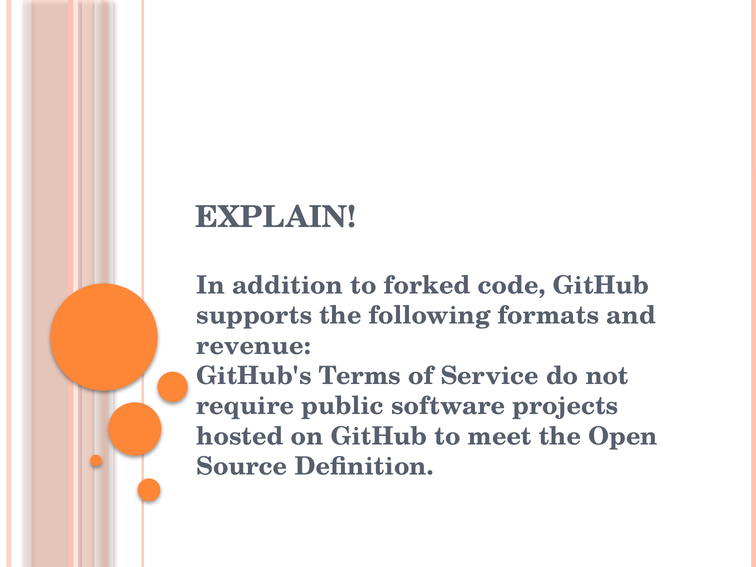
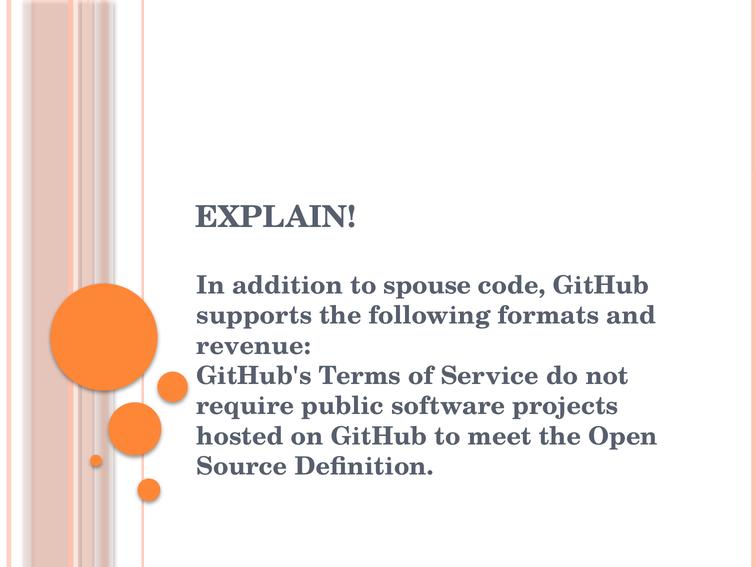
forked: forked -> spouse (427, 285)
